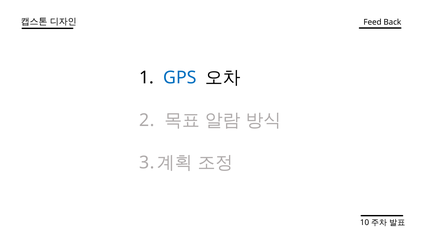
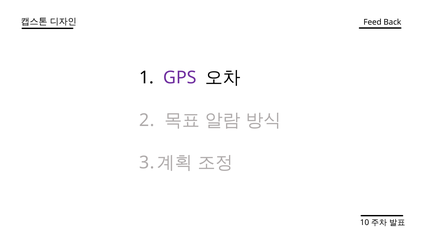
GPS colour: blue -> purple (180, 78)
